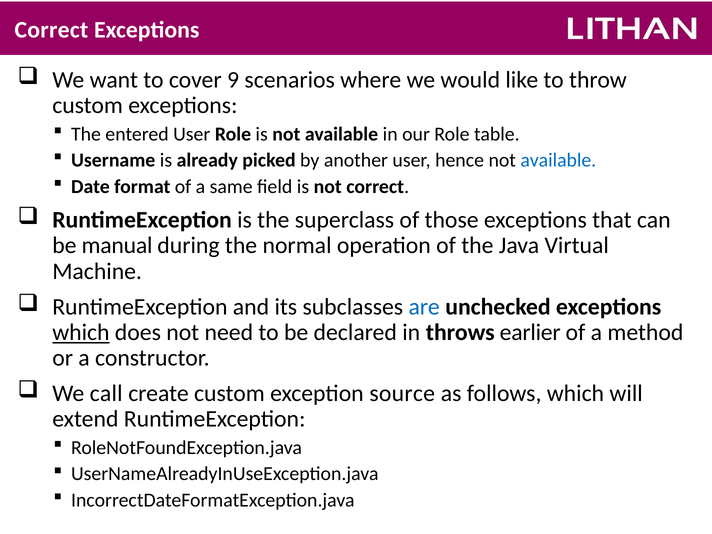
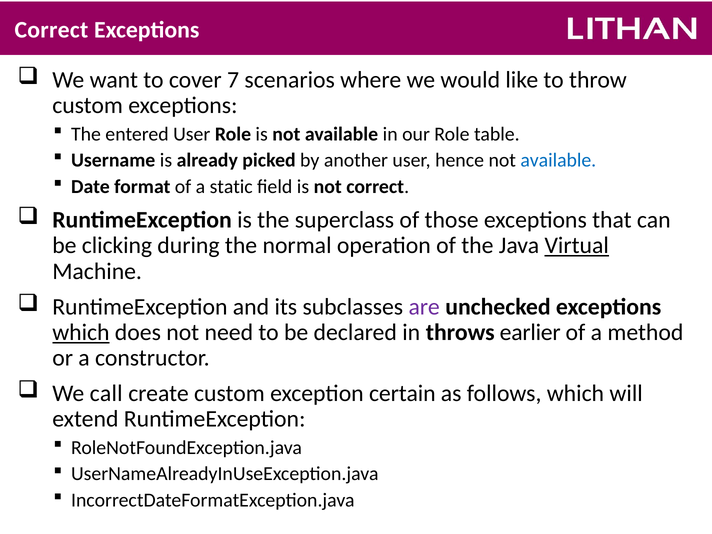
9: 9 -> 7 (233, 80)
same: same -> static (231, 187)
manual: manual -> clicking (117, 246)
Virtual underline: none -> present (577, 246)
are colour: blue -> purple (424, 307)
source: source -> certain (402, 394)
